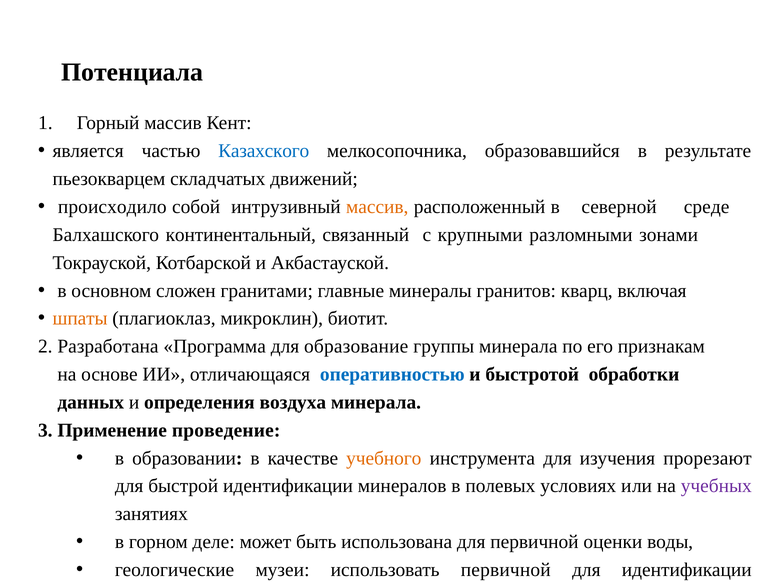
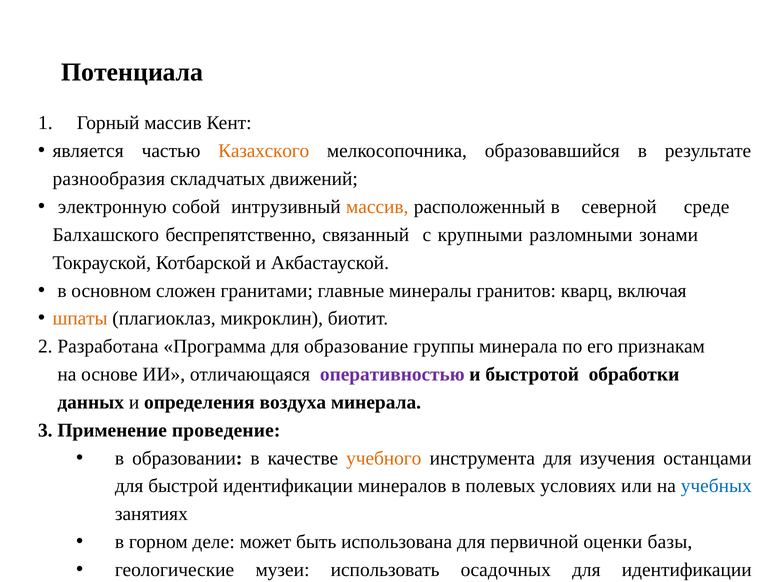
Казахского colour: blue -> orange (264, 151)
пьезокварцем: пьезокварцем -> разнообразия (109, 179)
происходило: происходило -> электронную (112, 207)
континентальный: континентальный -> беспрепятственно (241, 235)
оперативностью colour: blue -> purple (392, 374)
прорезают: прорезают -> останцами (707, 458)
учебных colour: purple -> blue (716, 486)
воды: воды -> базы (670, 542)
использовать первичной: первичной -> осадочных (506, 570)
